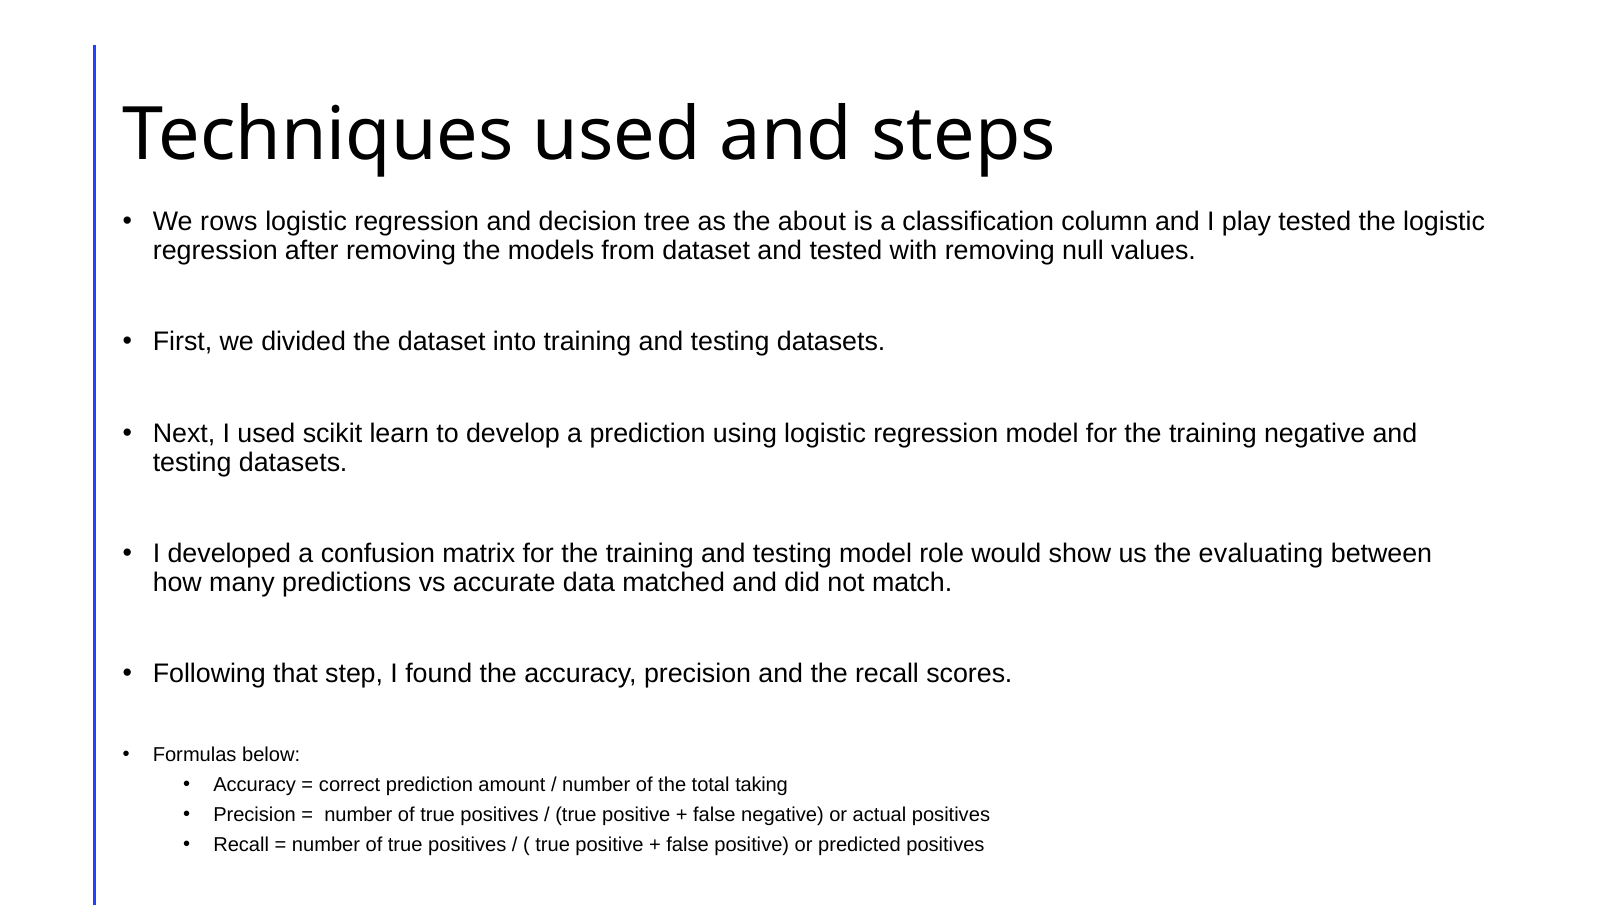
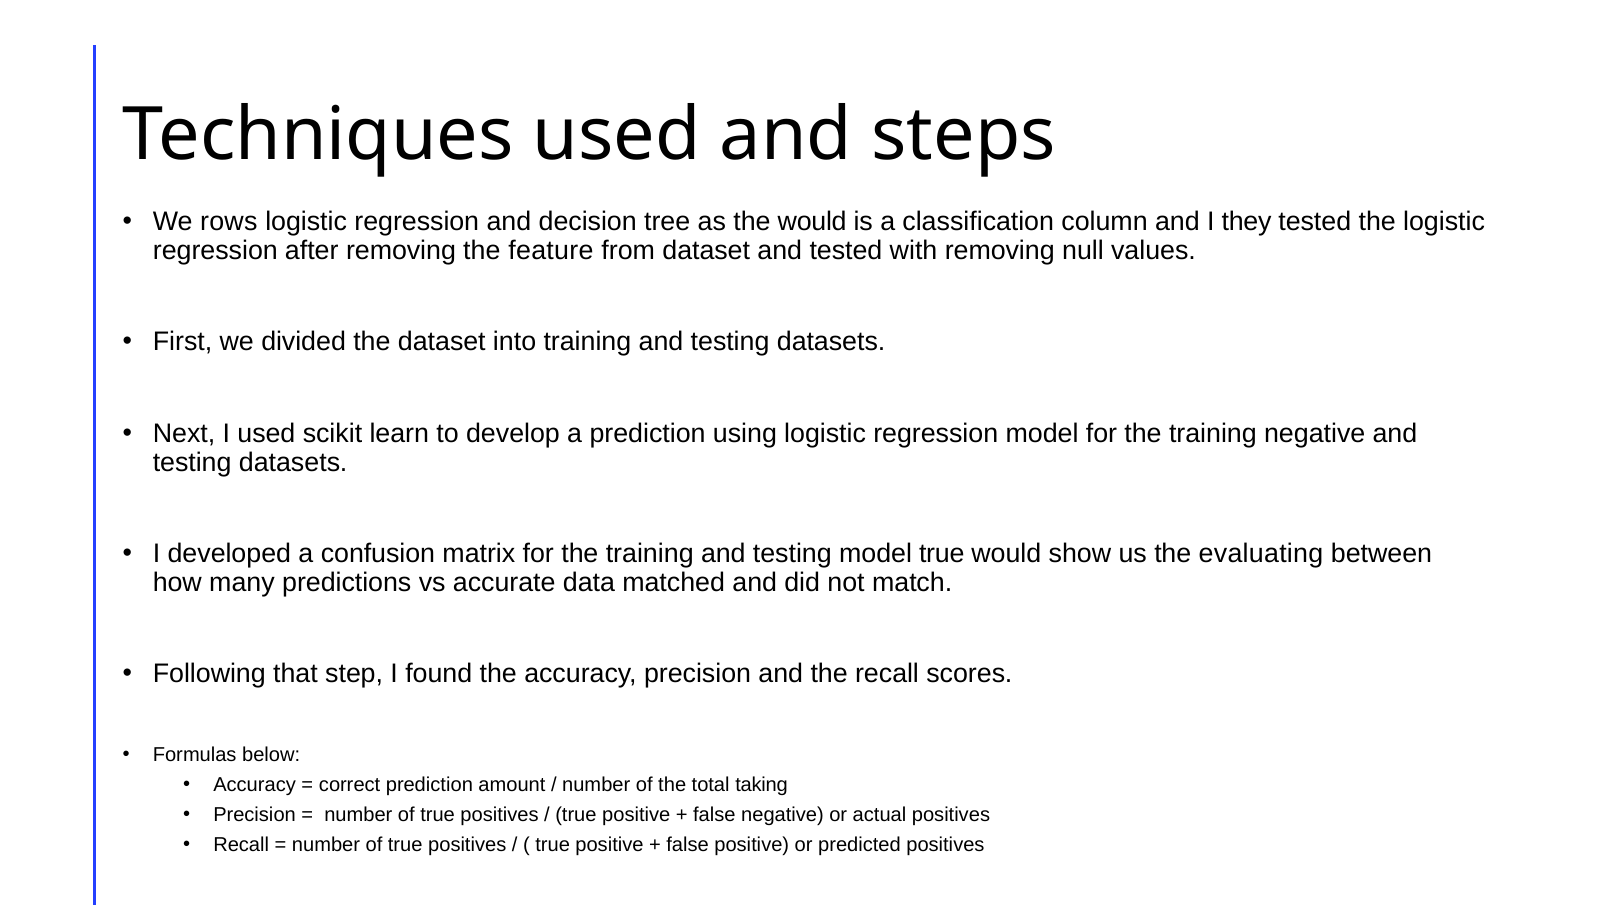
the about: about -> would (812, 222)
play: play -> they (1247, 222)
models: models -> feature (551, 251)
model role: role -> true (942, 554)
